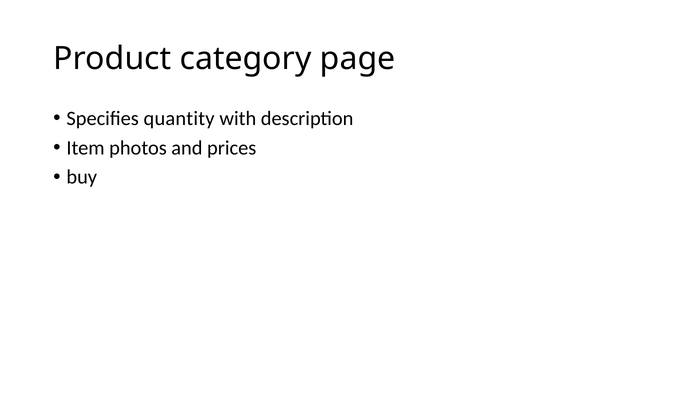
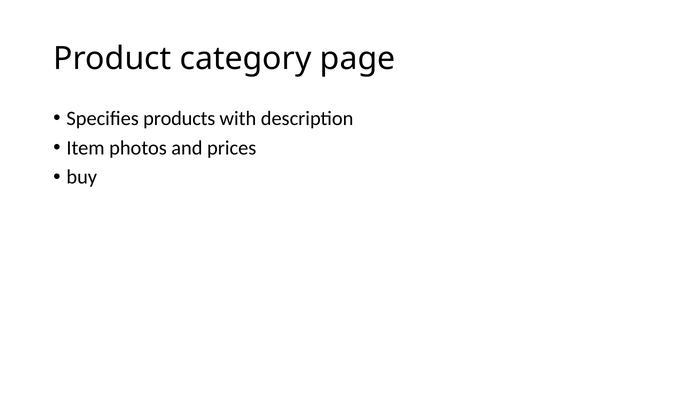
quantity: quantity -> products (179, 118)
